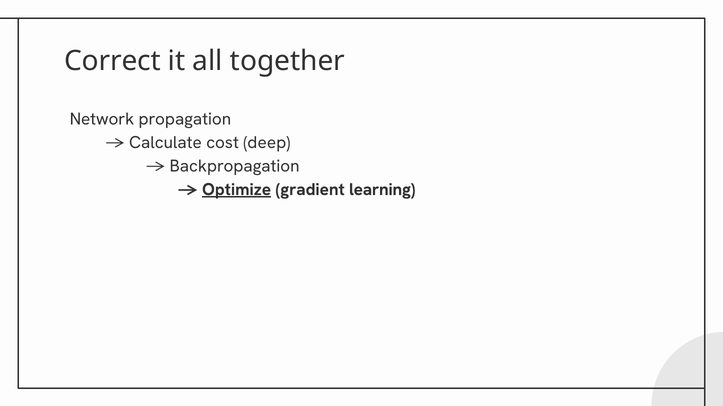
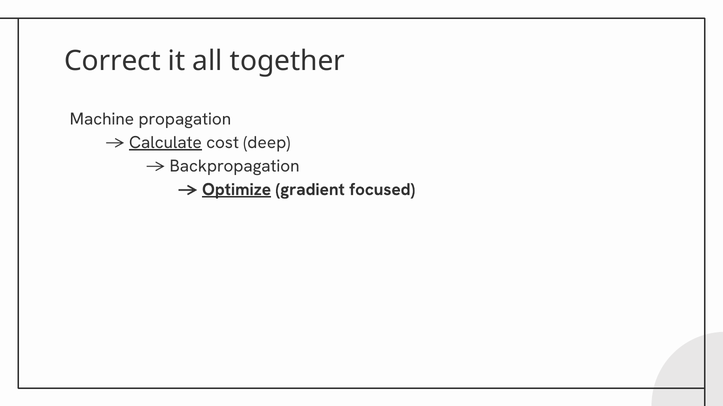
Network: Network -> Machine (102, 119)
Calculate underline: none -> present (165, 143)
learning: learning -> focused (382, 190)
